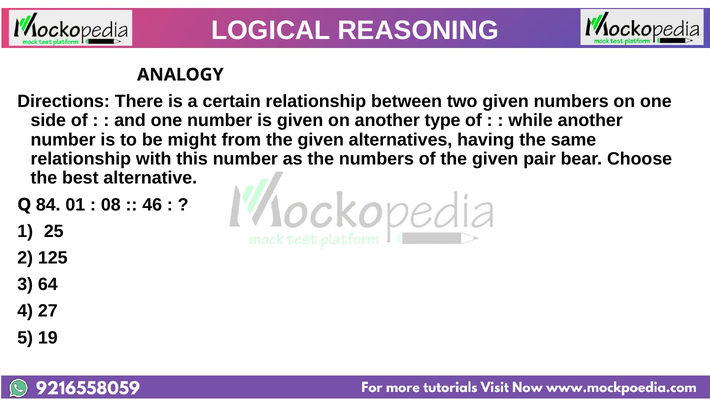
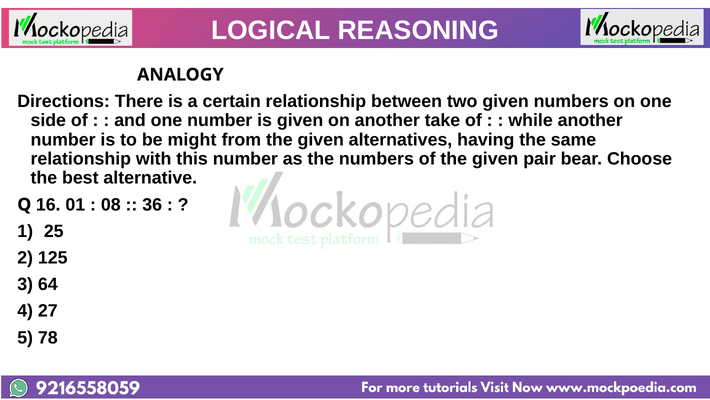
type: type -> take (442, 120)
84: 84 -> 16 (48, 204)
46: 46 -> 36 (152, 204)
19: 19 -> 78 (48, 337)
